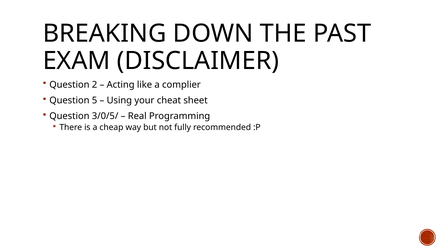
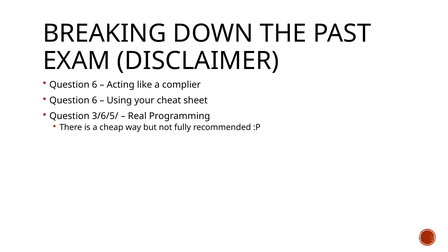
2: 2 -> 6 (95, 85)
5: 5 -> 6 (95, 100)
3/0/5/: 3/0/5/ -> 3/6/5/ (105, 116)
